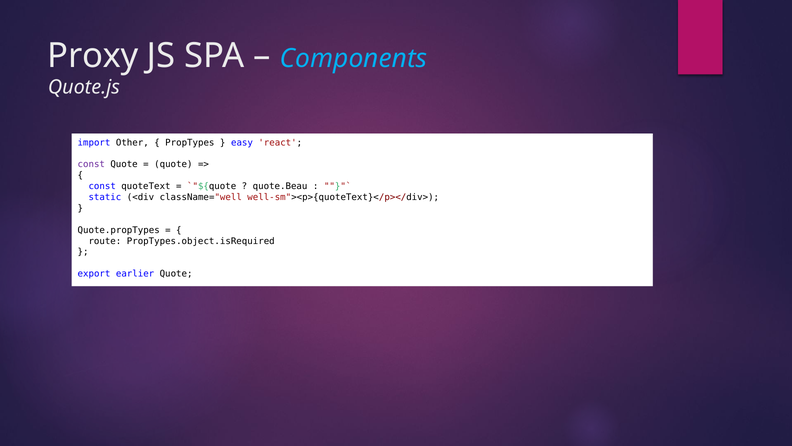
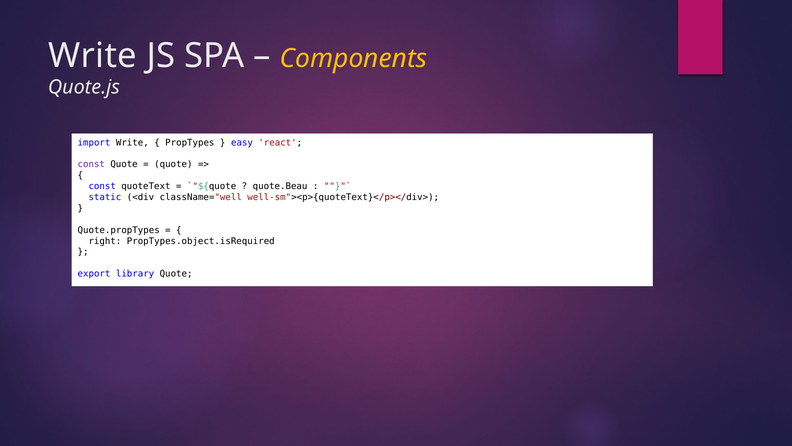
Proxy: Proxy -> Write (93, 56)
Components colour: light blue -> yellow (354, 58)
import Other: Other -> Write (132, 142)
route: route -> right (105, 241)
earlier: earlier -> library (135, 273)
